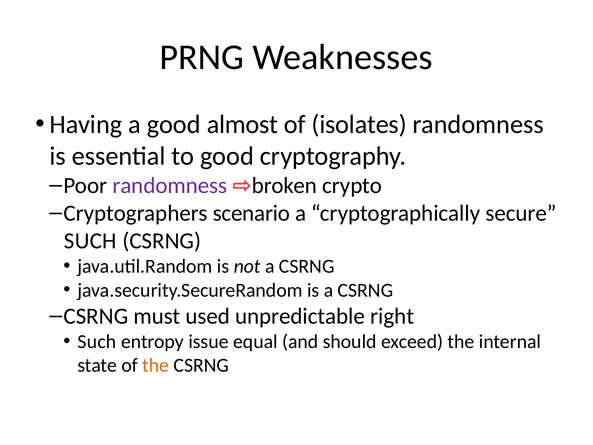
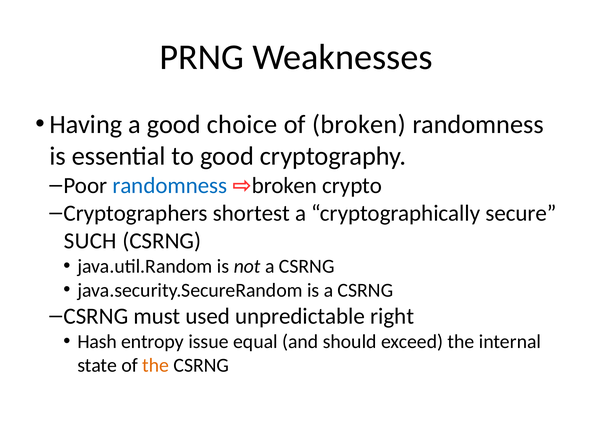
almost: almost -> choice (242, 124)
isolates: isolates -> broken (359, 124)
randomness colour: purple -> blue (170, 185)
scenario: scenario -> shortest (251, 213)
Such: Such -> Hash (97, 341)
